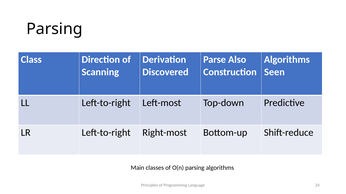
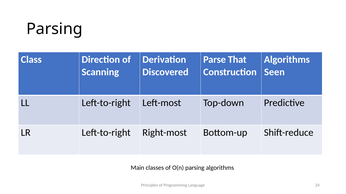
Also: Also -> That (237, 60)
